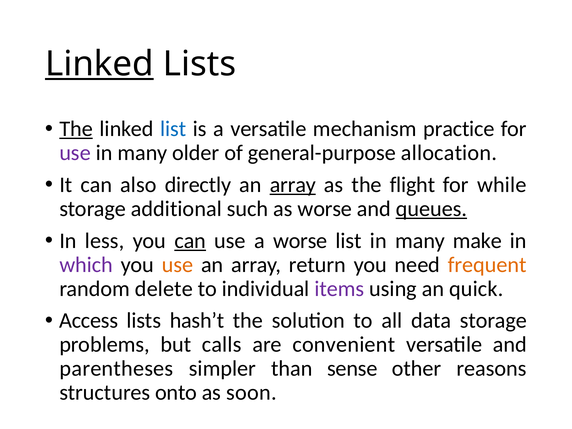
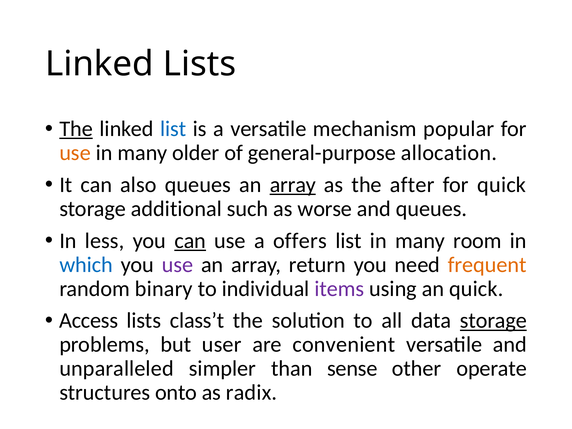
Linked underline: present -> none (99, 64)
practice: practice -> popular (459, 129)
use colour: purple -> orange (75, 153)
also directly: directly -> queues (198, 185)
flight: flight -> after (412, 185)
for while: while -> quick (502, 185)
queues underline: present -> none (431, 209)
a worse: worse -> offers (300, 241)
make: make -> room (477, 241)
which colour: purple -> blue (86, 265)
use colour: orange -> purple (177, 265)
delete: delete -> binary (164, 289)
hash’t: hash’t -> class’t (197, 321)
storage underline: none -> present (493, 321)
calls: calls -> user (222, 345)
parentheses: parentheses -> unparalleled (117, 369)
reasons: reasons -> operate (492, 369)
soon: soon -> radix (252, 393)
